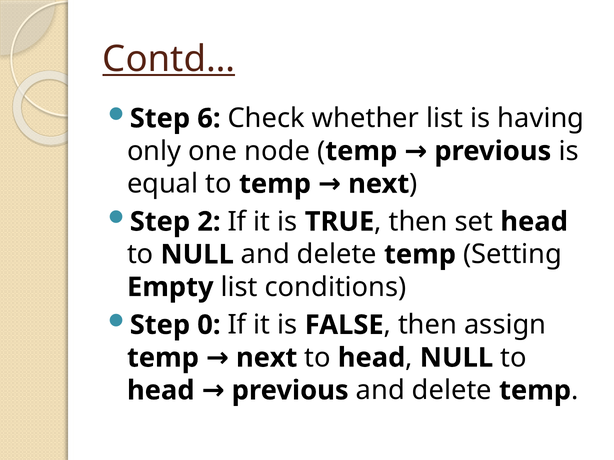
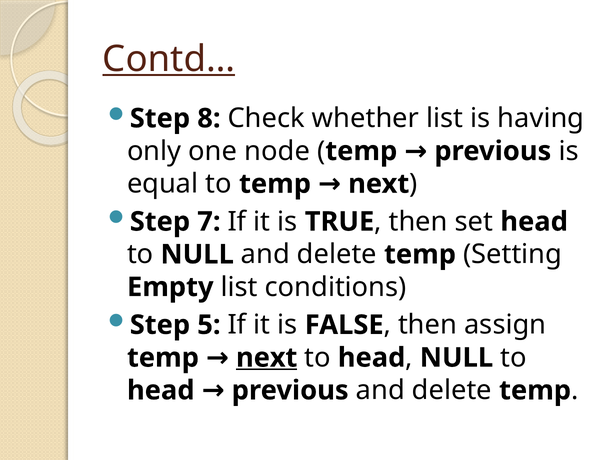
6: 6 -> 8 (209, 119)
2: 2 -> 7 (209, 222)
0: 0 -> 5 (209, 325)
next underline: none -> present (267, 358)
